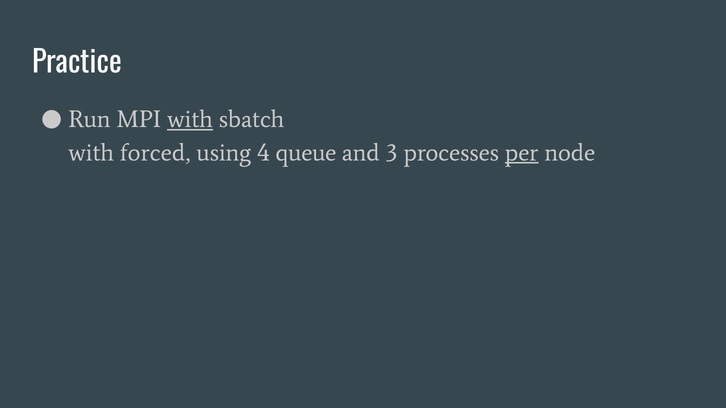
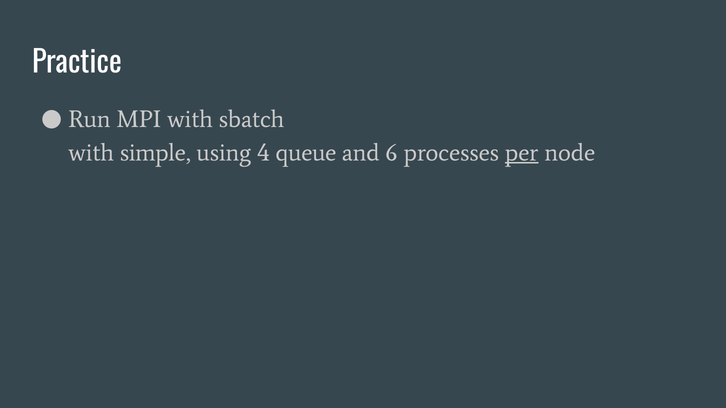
with underline: present -> none (190, 119)
forced: forced -> simple (155, 153)
3: 3 -> 6 (392, 153)
